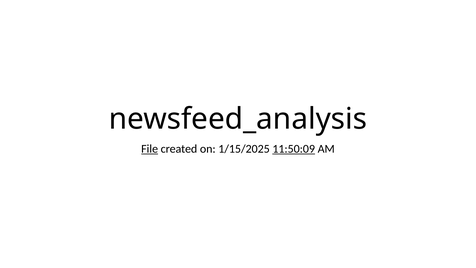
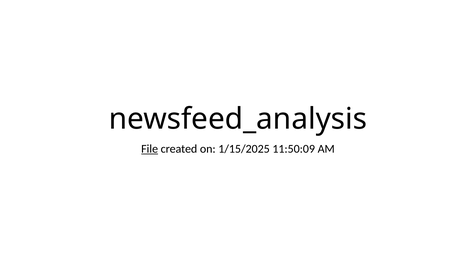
11:50:09 underline: present -> none (294, 149)
